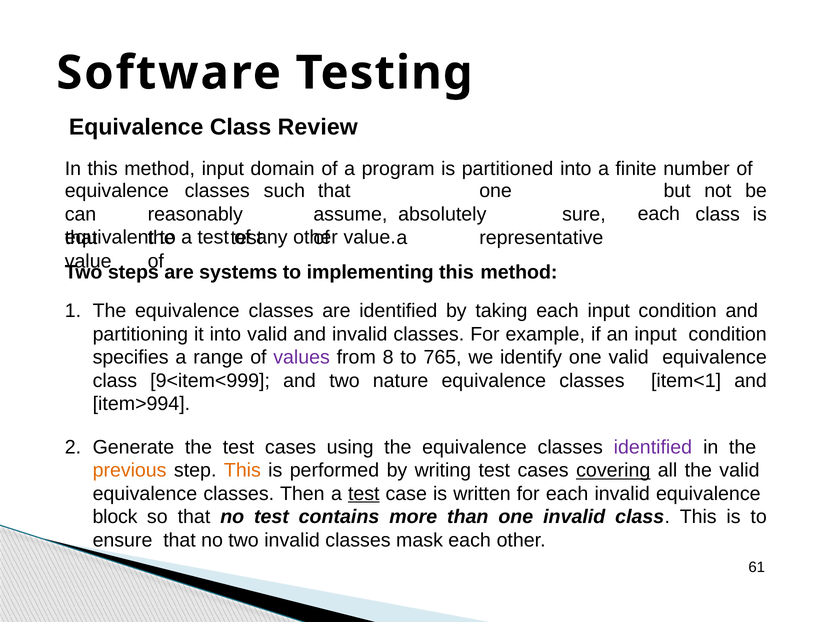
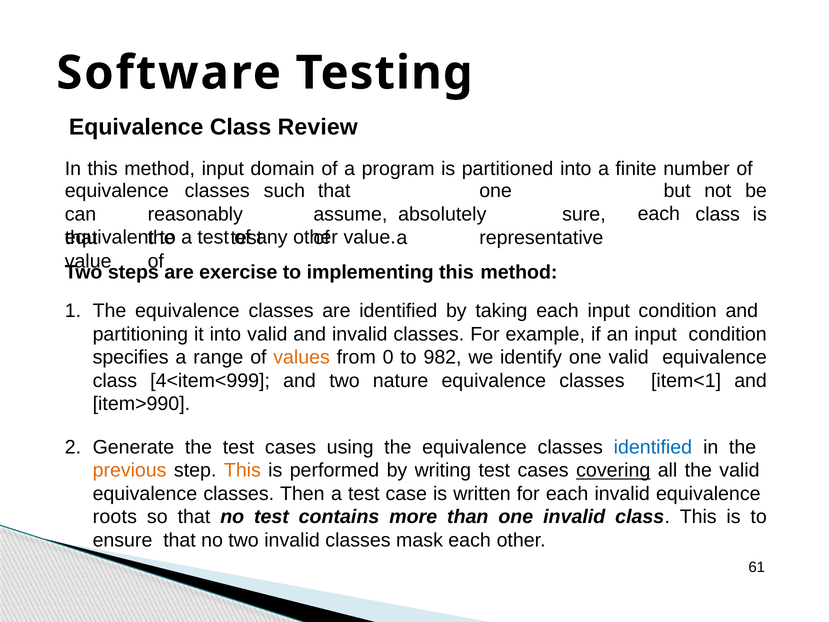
systems: systems -> exercise (238, 272)
values colour: purple -> orange (302, 357)
8: 8 -> 0 (388, 357)
765: 765 -> 982 (443, 357)
9<item<999: 9<item<999 -> 4<item<999 (210, 381)
item>994: item>994 -> item>990 (141, 404)
identified colour: purple -> blue (653, 447)
test underline: present -> none (364, 494)
block: block -> roots (115, 517)
